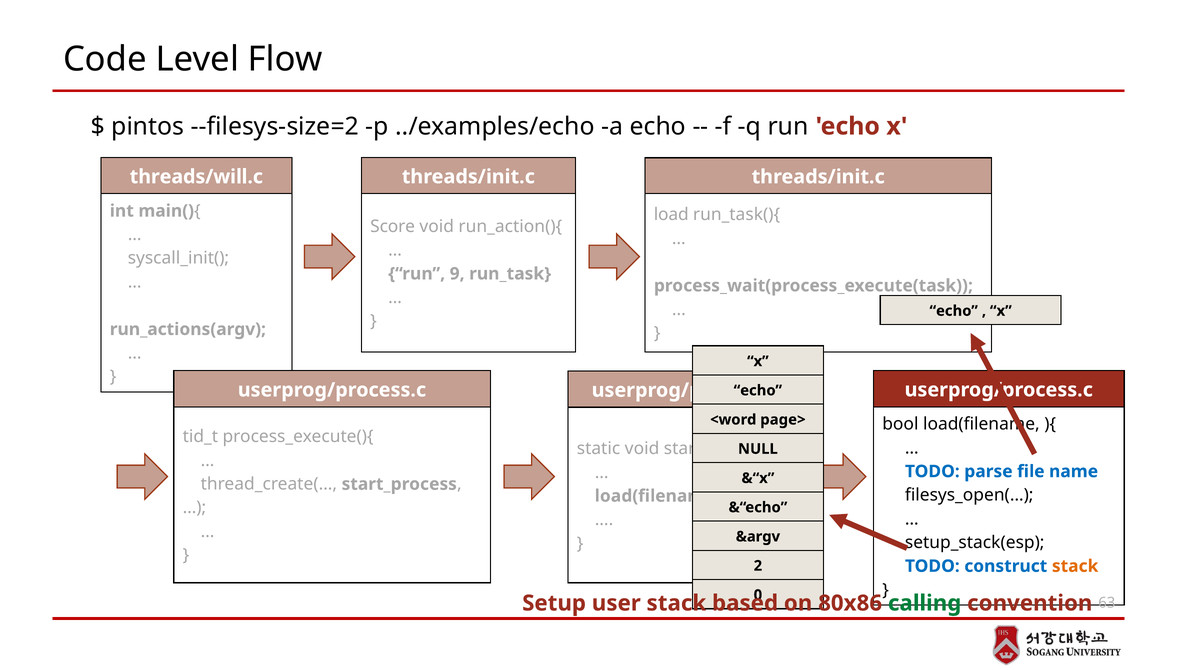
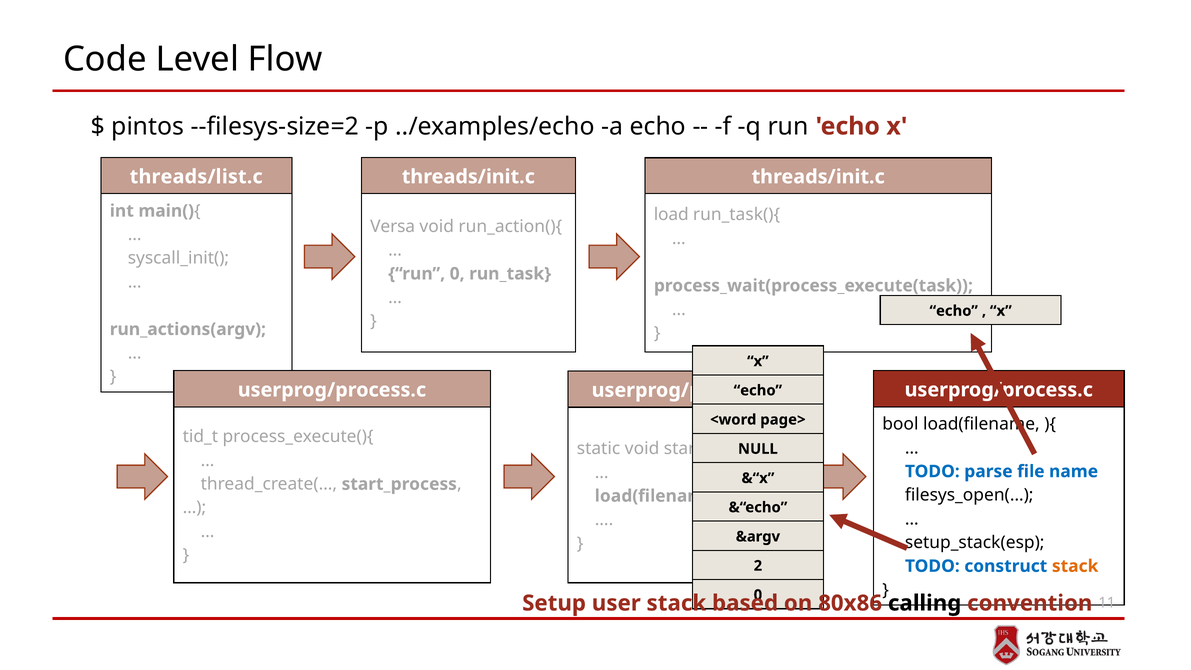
threads/will.c: threads/will.c -> threads/list.c (196, 177)
Score: Score -> Versa (393, 226)
run 9: 9 -> 0 (457, 274)
calling colour: green -> black (925, 603)
63: 63 -> 11 (1107, 603)
